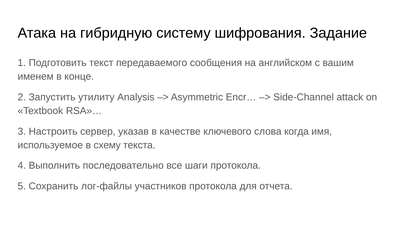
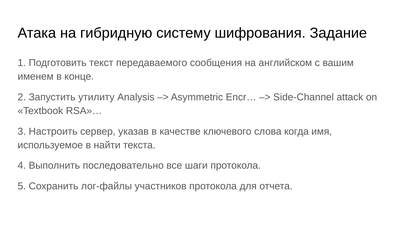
схему: схему -> найти (107, 145)
